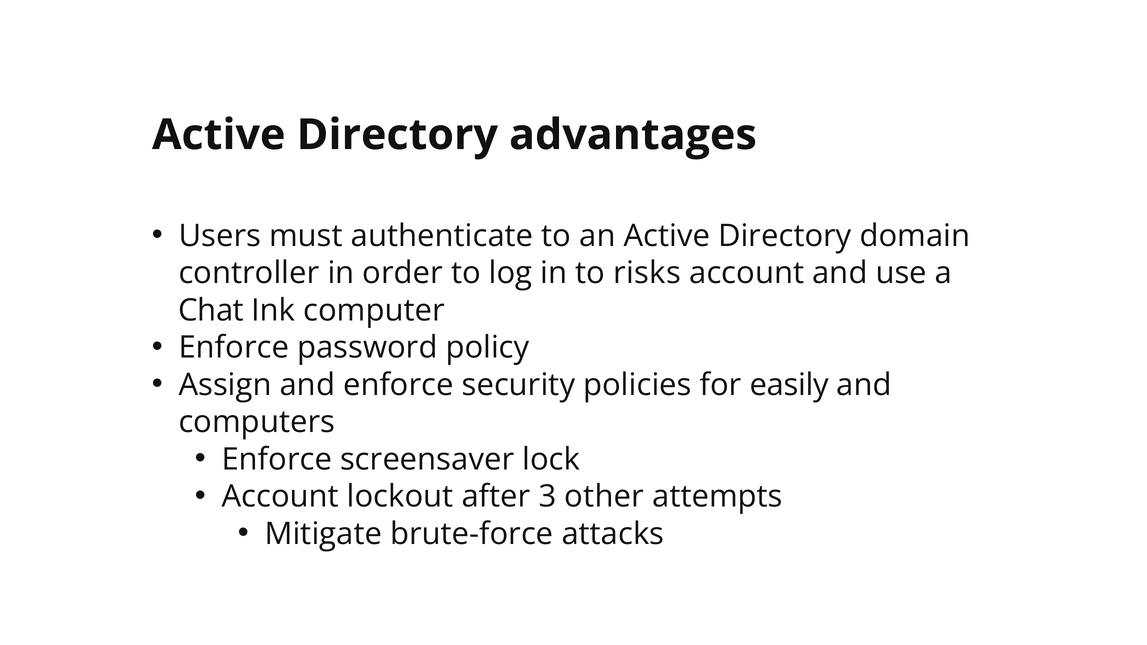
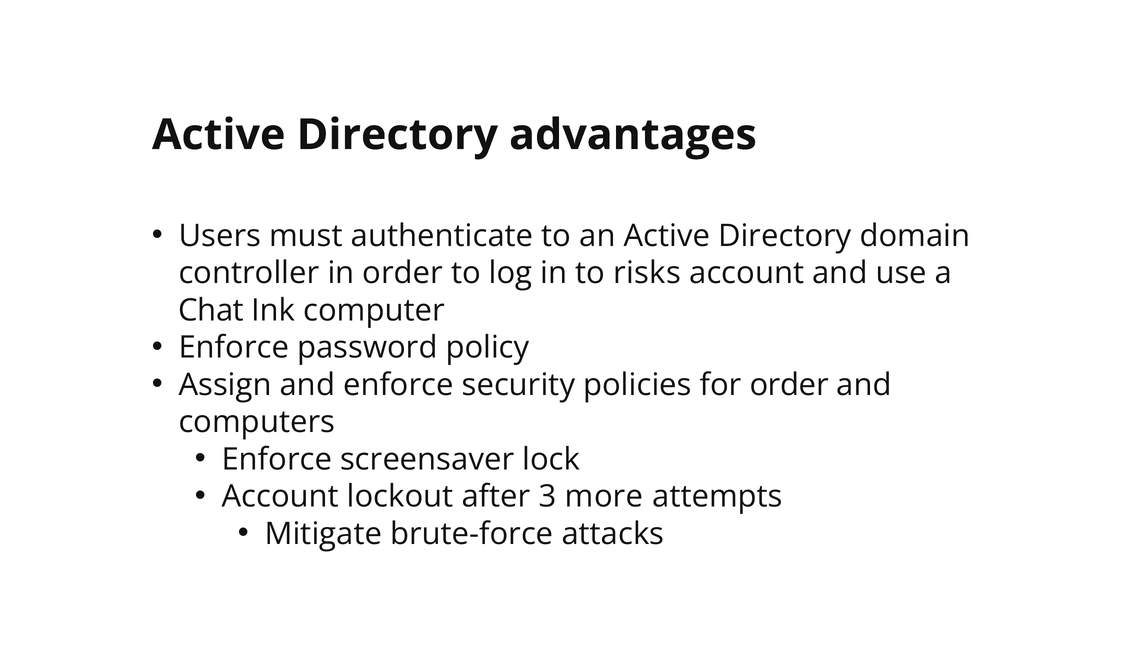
for easily: easily -> order (789, 385)
other: other -> more (604, 497)
